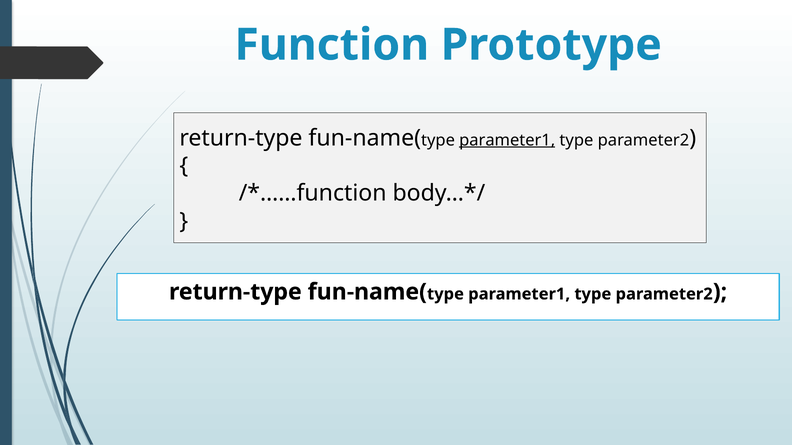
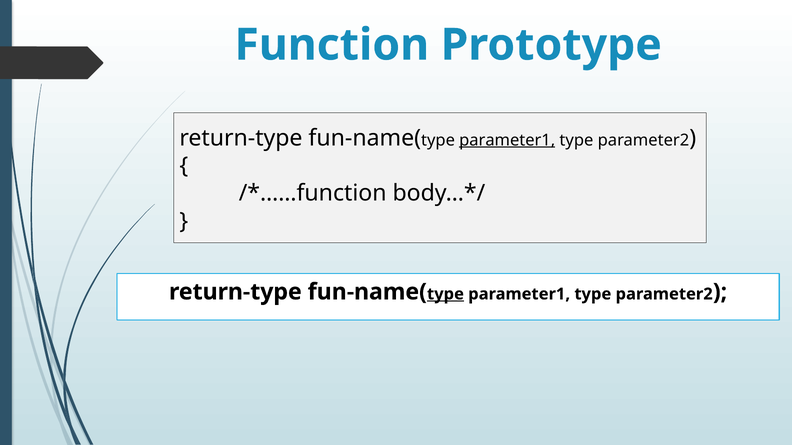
type underline: none -> present (445, 294)
